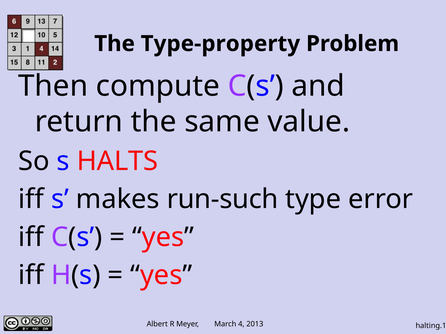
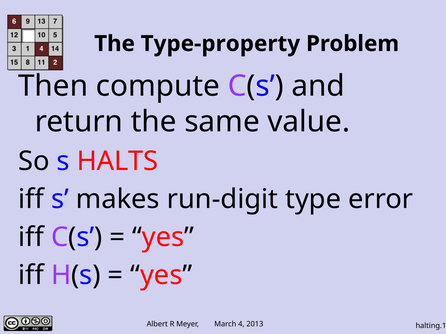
run-such: run-such -> run-digit (222, 199)
